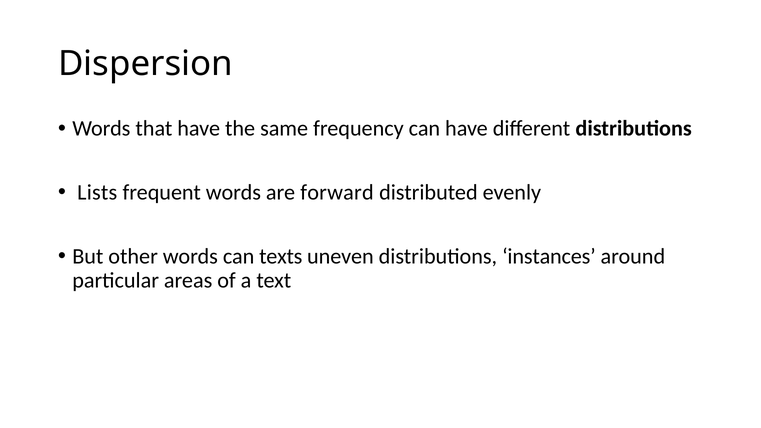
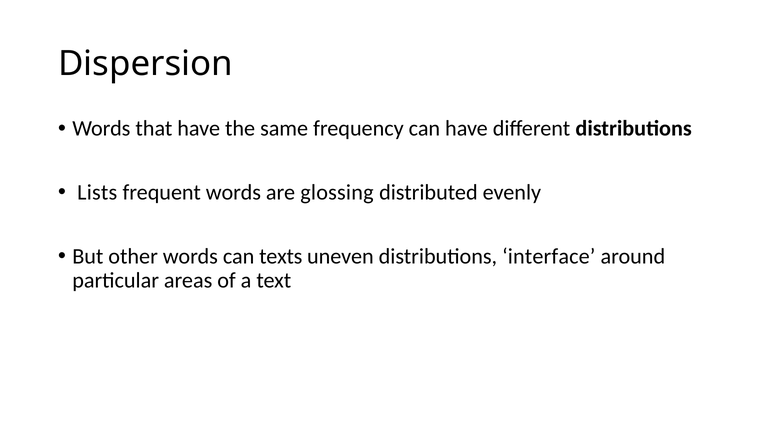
forward: forward -> glossing (337, 192)
instances: instances -> interface (549, 256)
